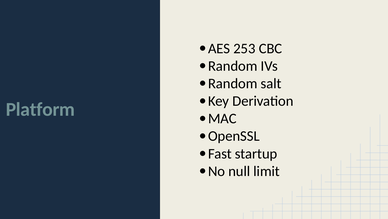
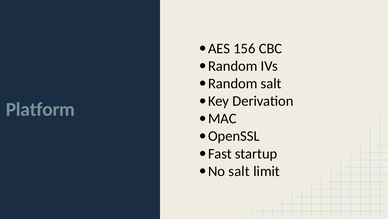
253: 253 -> 156 (244, 48)
No null: null -> salt (239, 171)
